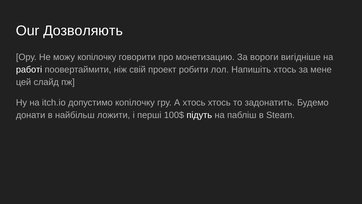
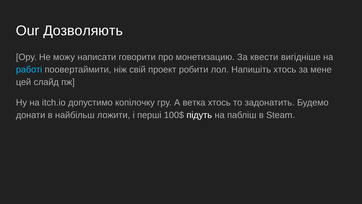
можу копілочку: копілочку -> написати (97, 57)
вороги: вороги -> квести (264, 57)
работі colour: white -> light blue (29, 69)
А хтось: хтось -> ветка (194, 102)
